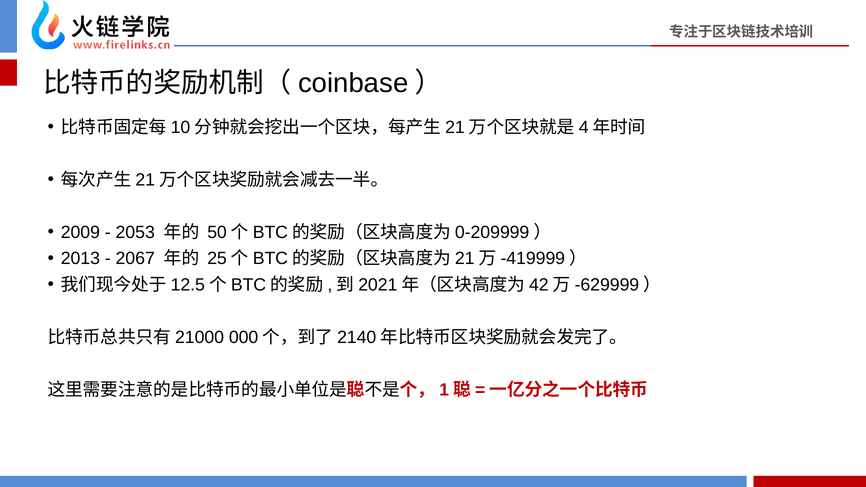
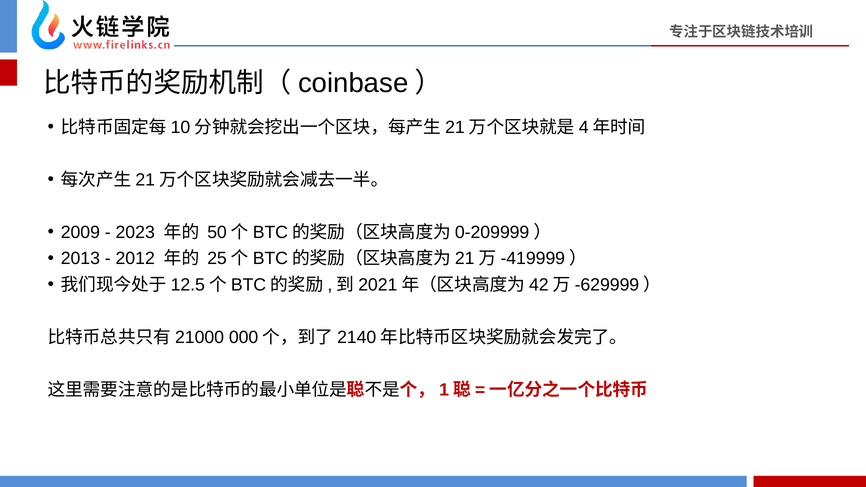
2053: 2053 -> 2023 (135, 232)
2067: 2067 -> 2012 (135, 259)
